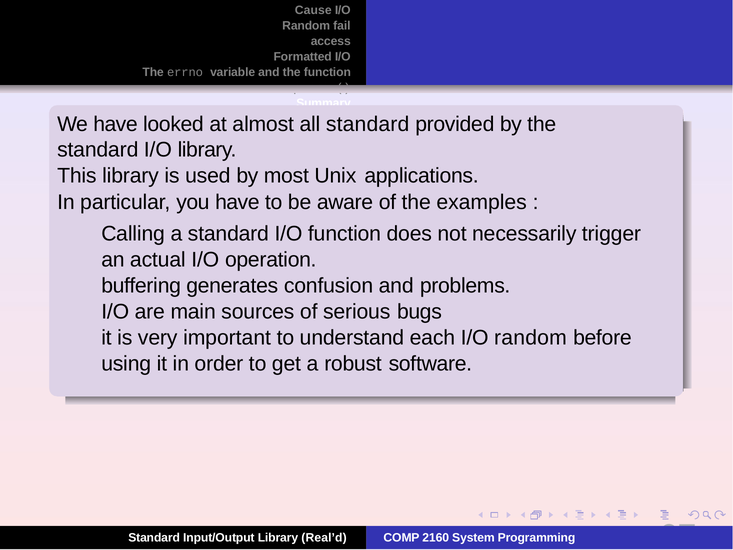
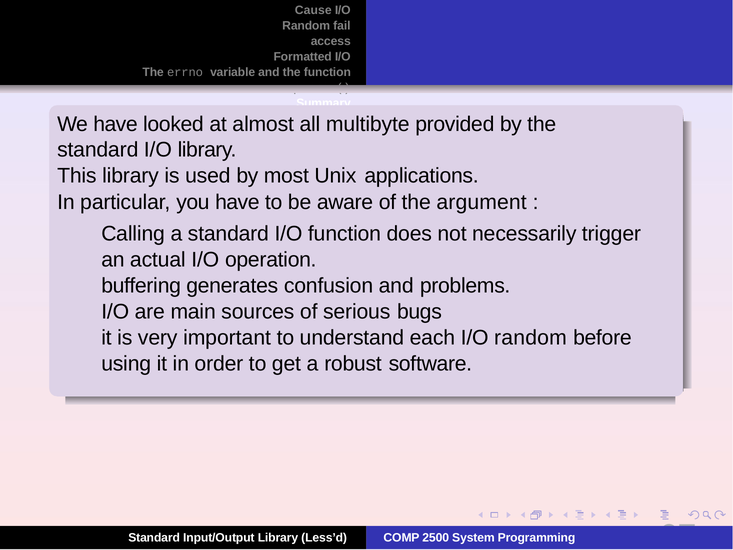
all standard: standard -> multibyte (368, 124)
examples: examples -> argument (482, 202)
Real’d: Real’d -> Less’d (324, 538)
2160: 2160 -> 2500 (436, 538)
